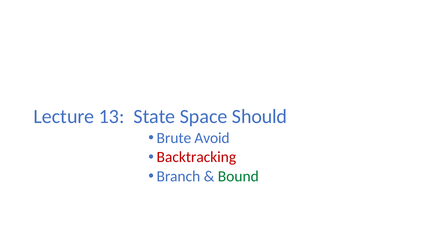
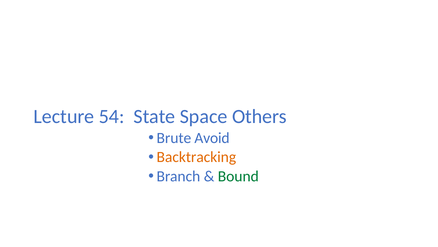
13: 13 -> 54 (112, 116)
Should: Should -> Others (259, 116)
Backtracking colour: red -> orange (196, 157)
